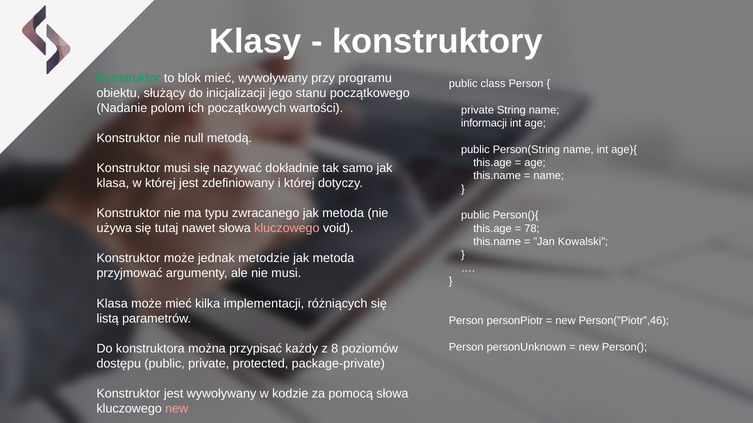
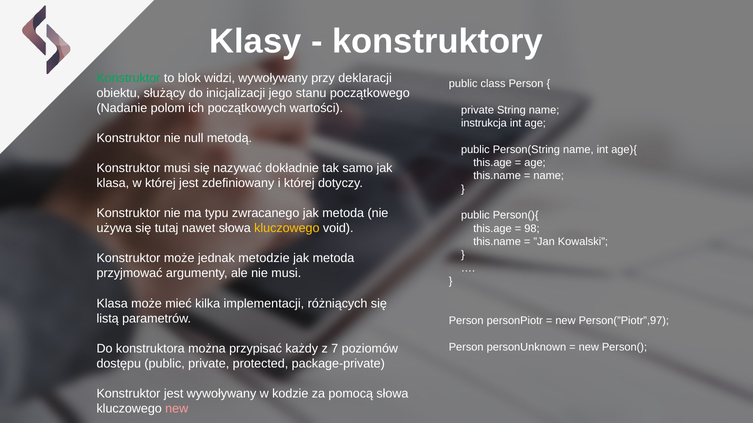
blok mieć: mieć -> widzi (220, 78)
programu: programu -> deklaracji (365, 78)
informacji: informacji -> instrukcja (484, 123)
kluczowego colour: pink -> yellow (287, 229)
78: 78 -> 98 (532, 229)
Person(”Piotr”,46: Person(”Piotr”,46 -> Person(”Piotr”,97 (624, 321)
8: 8 -> 7 (335, 349)
